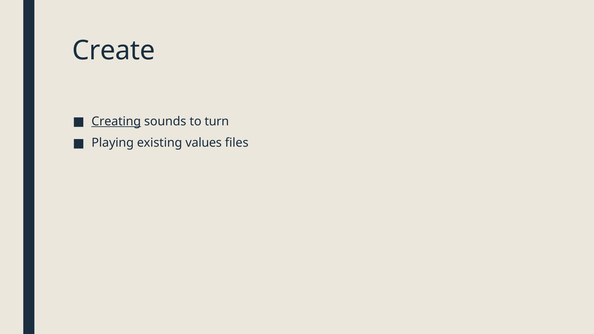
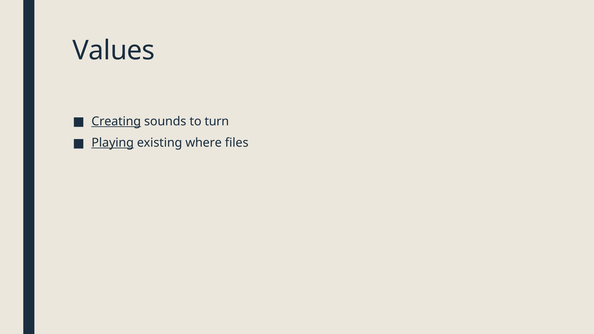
Create: Create -> Values (114, 51)
Playing underline: none -> present (113, 143)
values: values -> where (204, 143)
